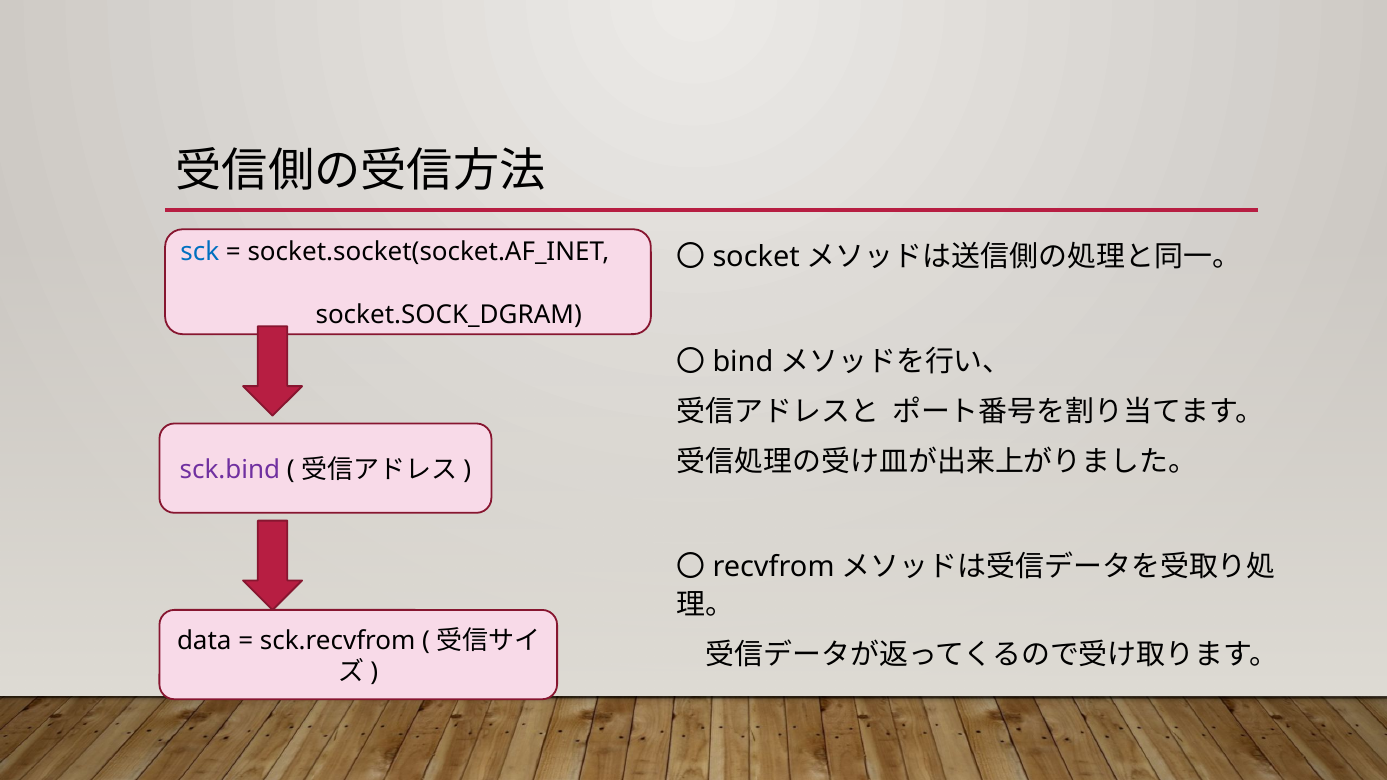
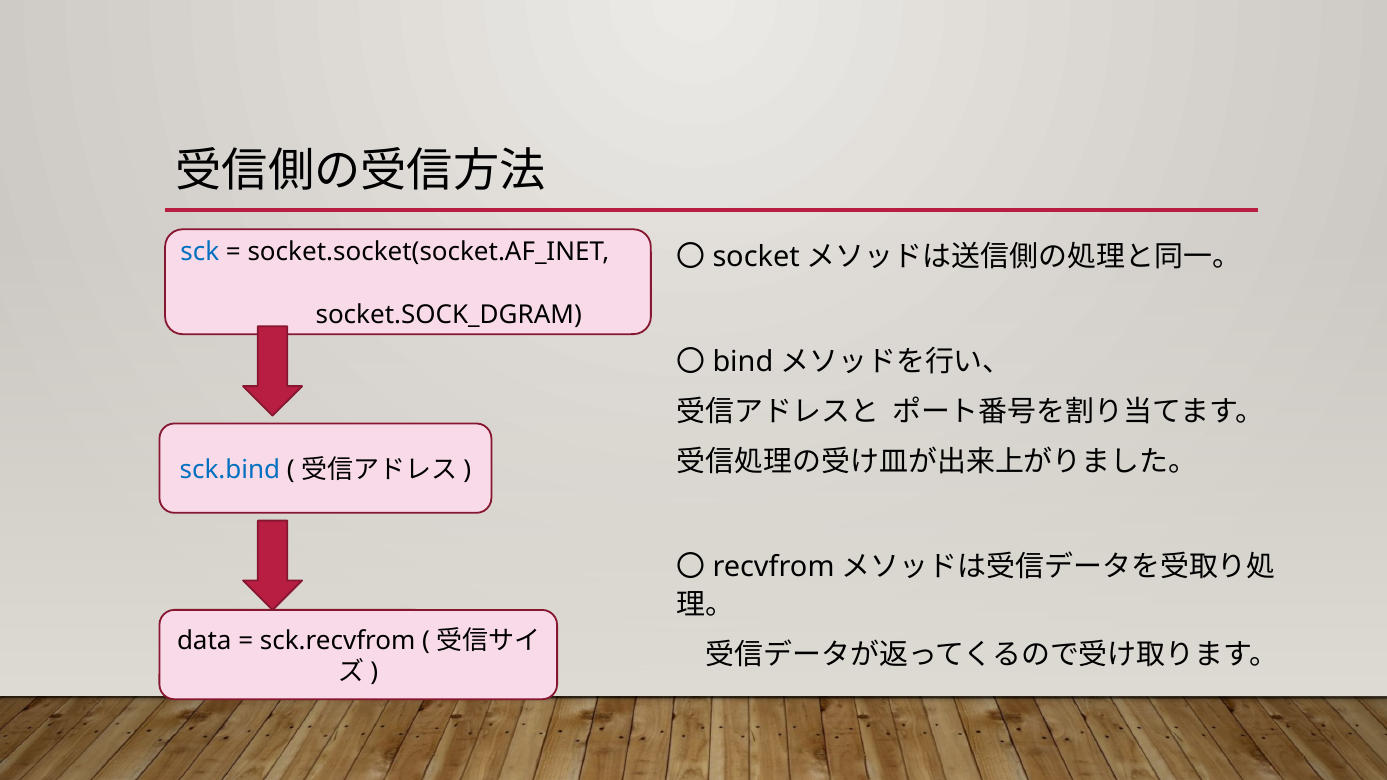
sck.bind colour: purple -> blue (230, 470)
